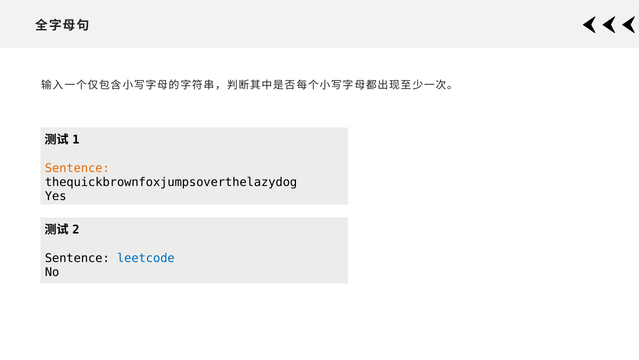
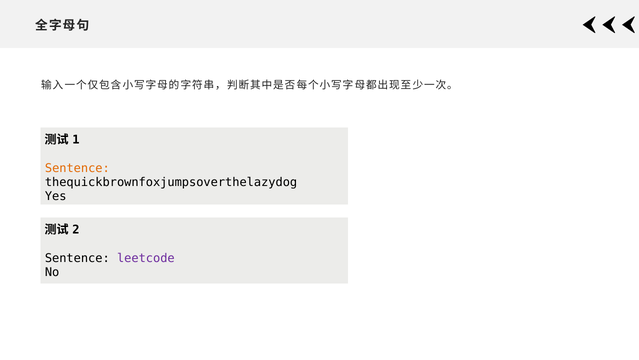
leetcode colour: blue -> purple (146, 258)
